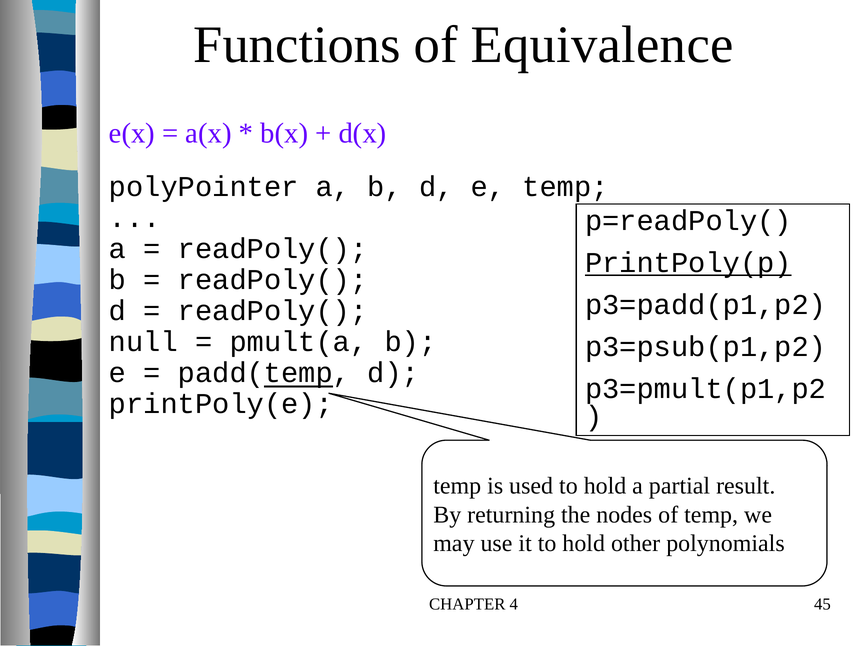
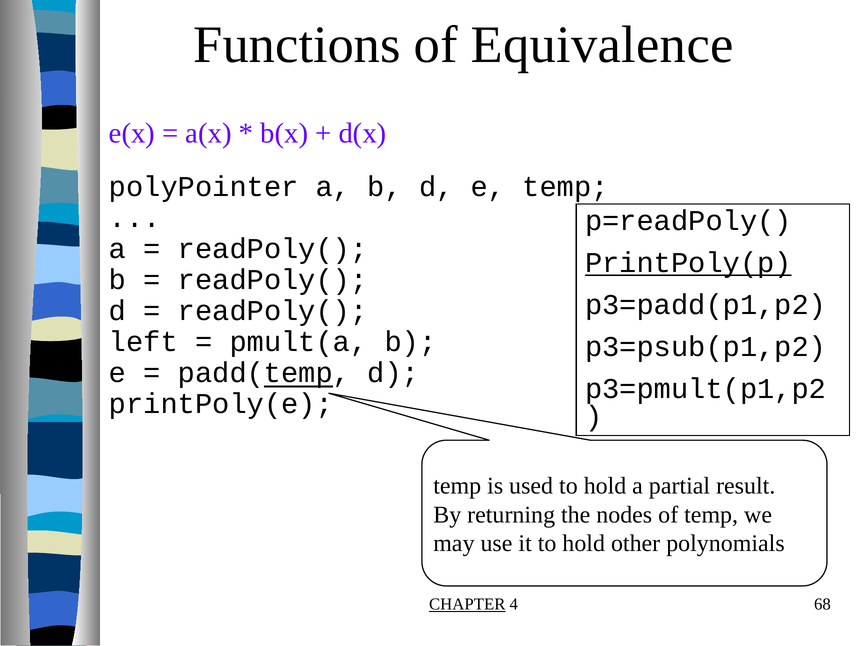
null: null -> left (143, 342)
CHAPTER underline: none -> present (467, 604)
45: 45 -> 68 (822, 604)
